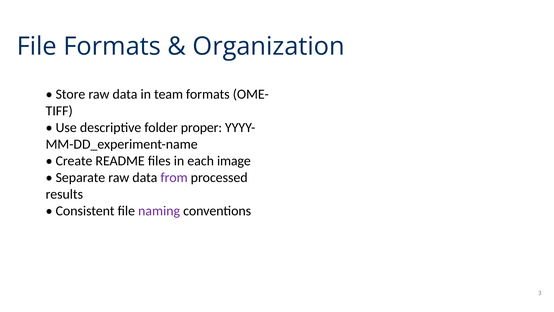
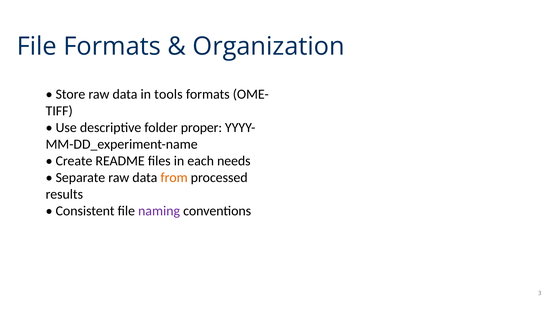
team: team -> tools (168, 94)
image: image -> needs (234, 161)
from colour: purple -> orange (174, 177)
